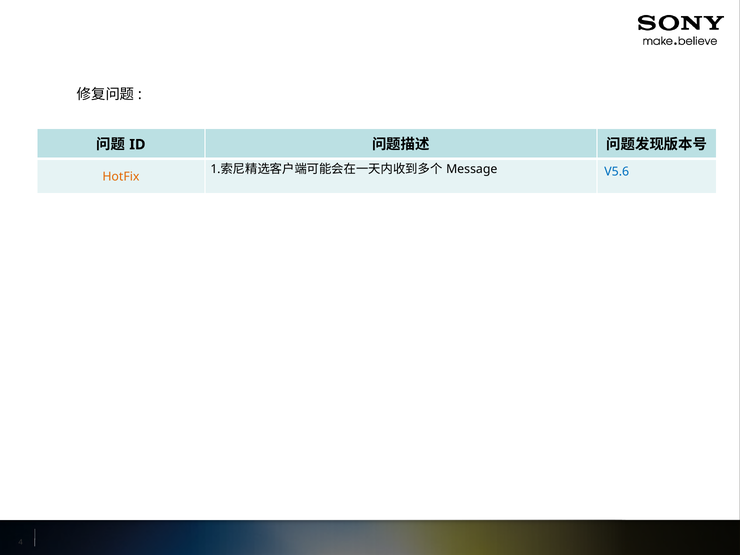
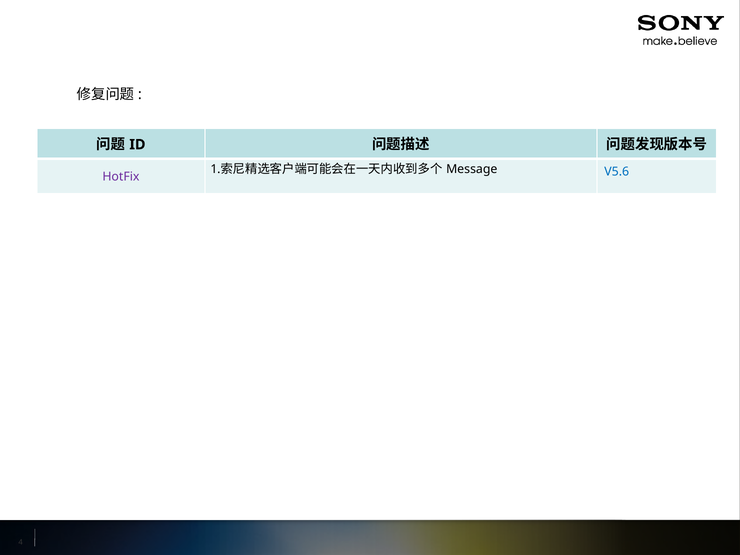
HotFix colour: orange -> purple (121, 177)
